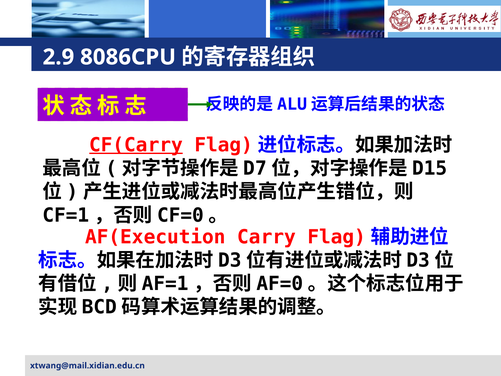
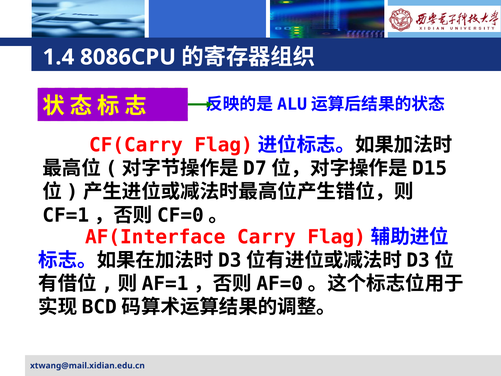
2.9: 2.9 -> 1.4 (58, 57)
CF(Carry underline: present -> none (136, 145)
AF(Execution: AF(Execution -> AF(Interface (155, 237)
